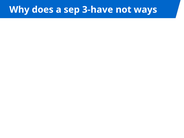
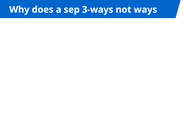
3-have: 3-have -> 3-ways (98, 10)
